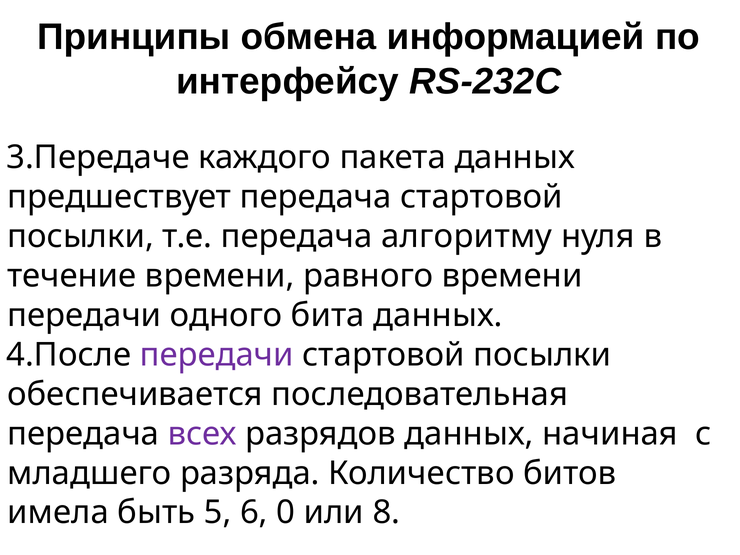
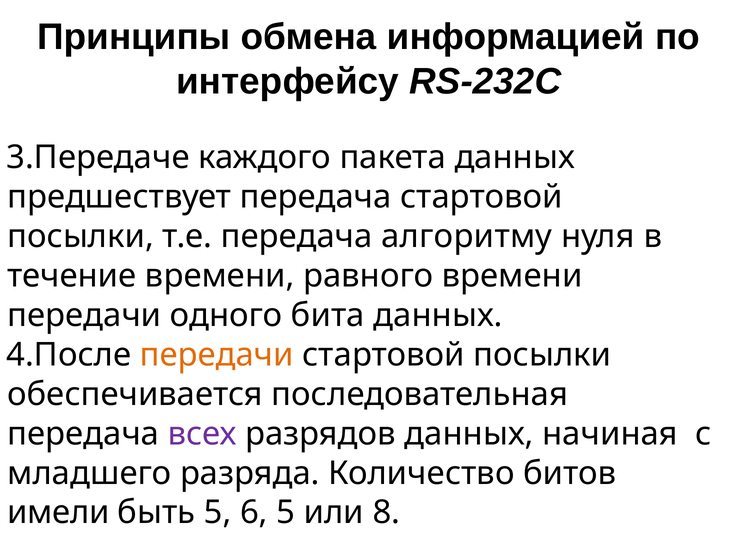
передачи colour: purple -> orange (217, 355)
имела: имела -> имели (58, 513)
6 0: 0 -> 5 (286, 513)
